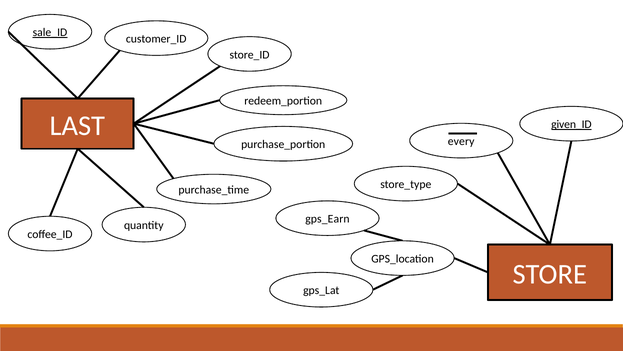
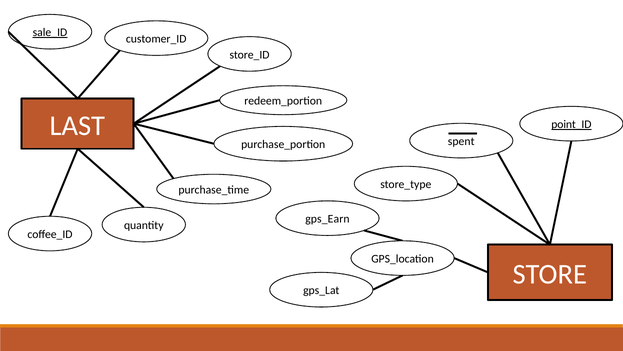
given_ID: given_ID -> point_ID (571, 124)
every: every -> spent (461, 141)
